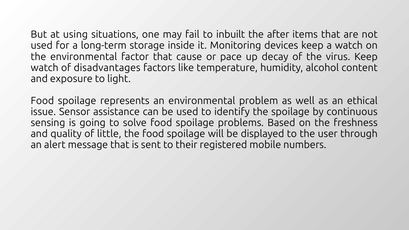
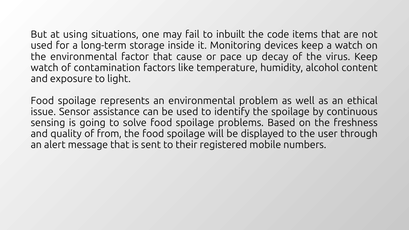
after: after -> code (278, 35)
disadvantages: disadvantages -> contamination (107, 68)
little: little -> from (109, 134)
